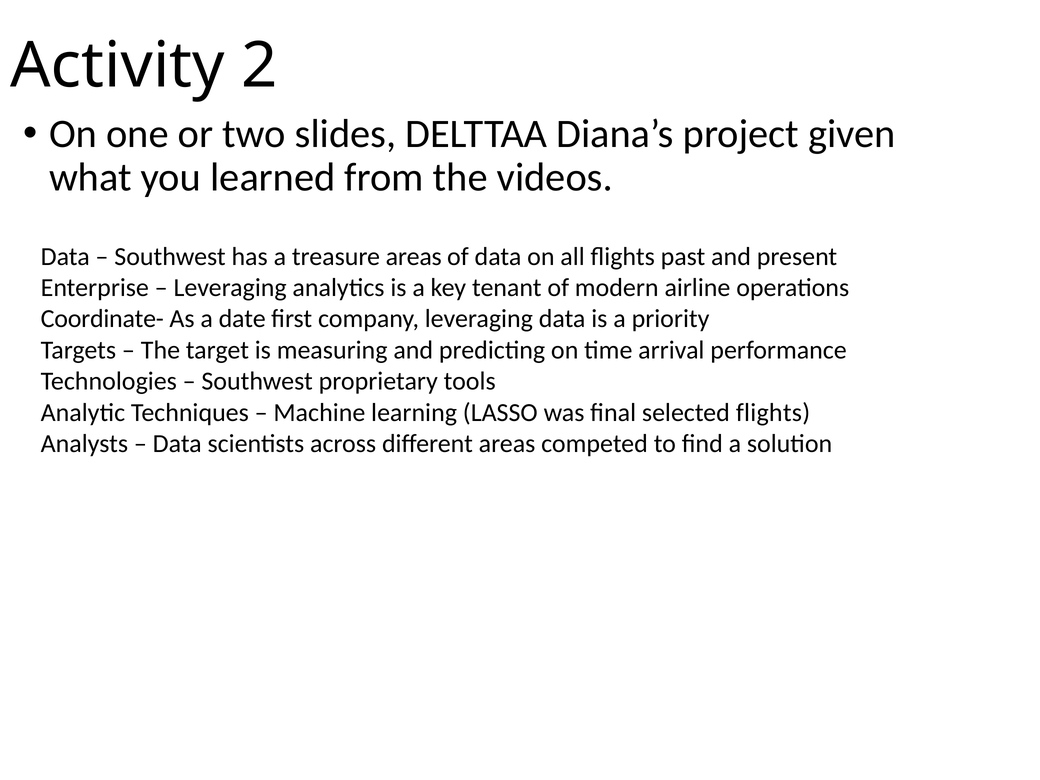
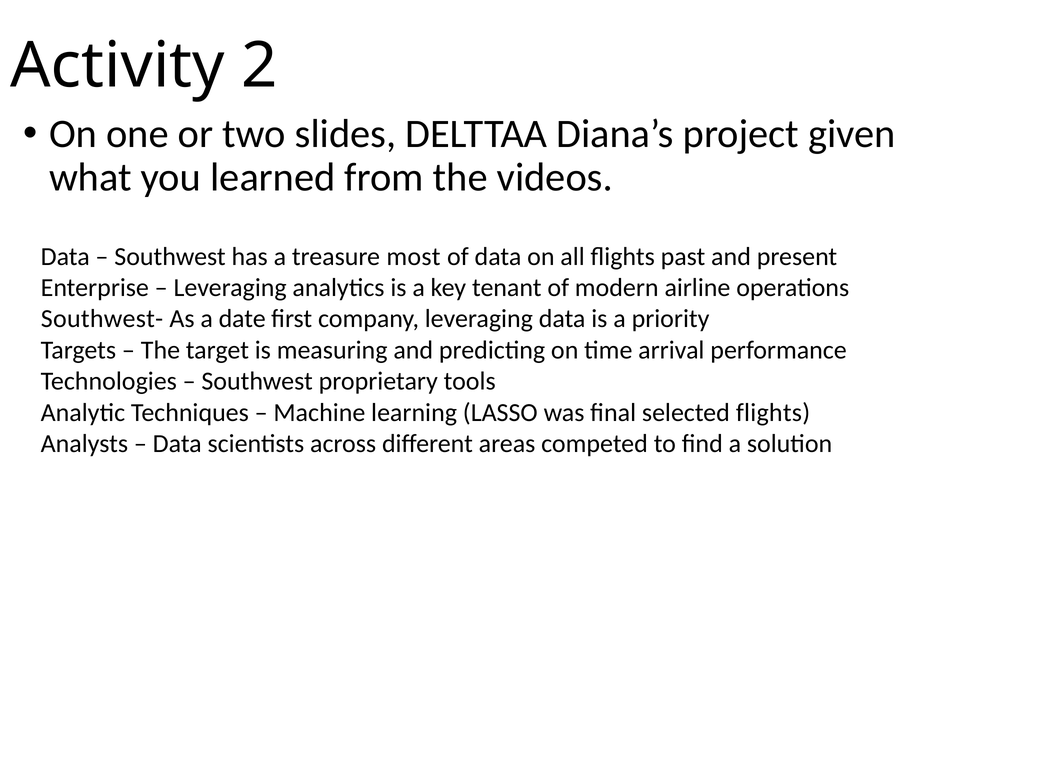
treasure areas: areas -> most (413, 256)
Coordinate-: Coordinate- -> Southwest- (102, 319)
